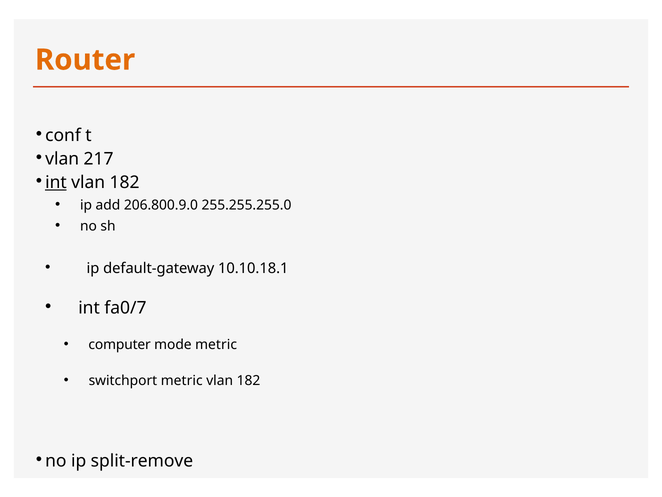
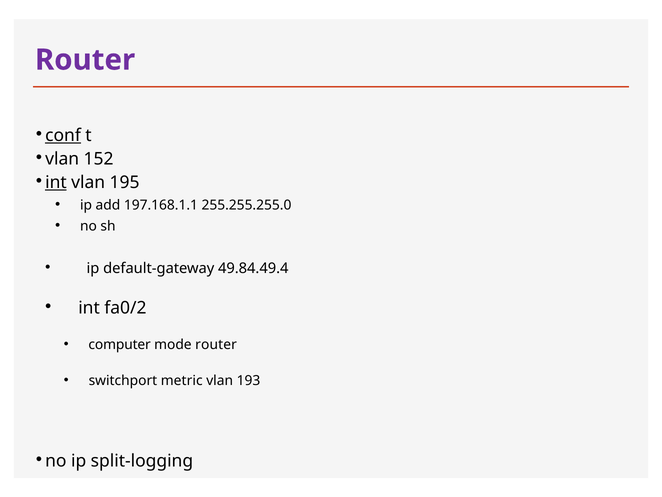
Router colour: orange -> purple (85, 60)
conf underline: none -> present (63, 135)
217: 217 -> 152 (99, 159)
182: 182 -> 195 (125, 182)
206.800.9.0: 206.800.9.0 -> 197.168.1.1 (161, 205)
10.10.18.1: 10.10.18.1 -> 49.84.49.4 (253, 268)
fa0/7: fa0/7 -> fa0/2 (125, 308)
mode metric: metric -> router (216, 344)
182: 182 -> 193 (249, 380)
split-remove: split-remove -> split-logging (142, 461)
